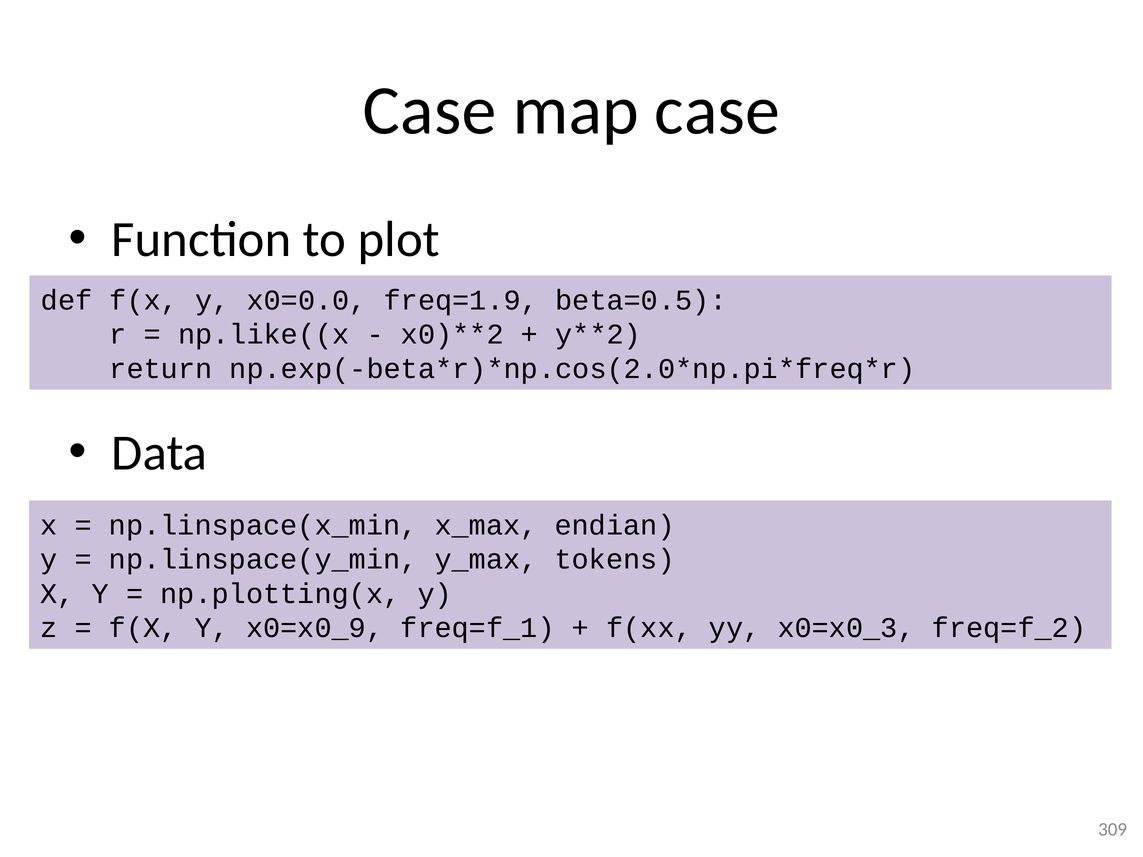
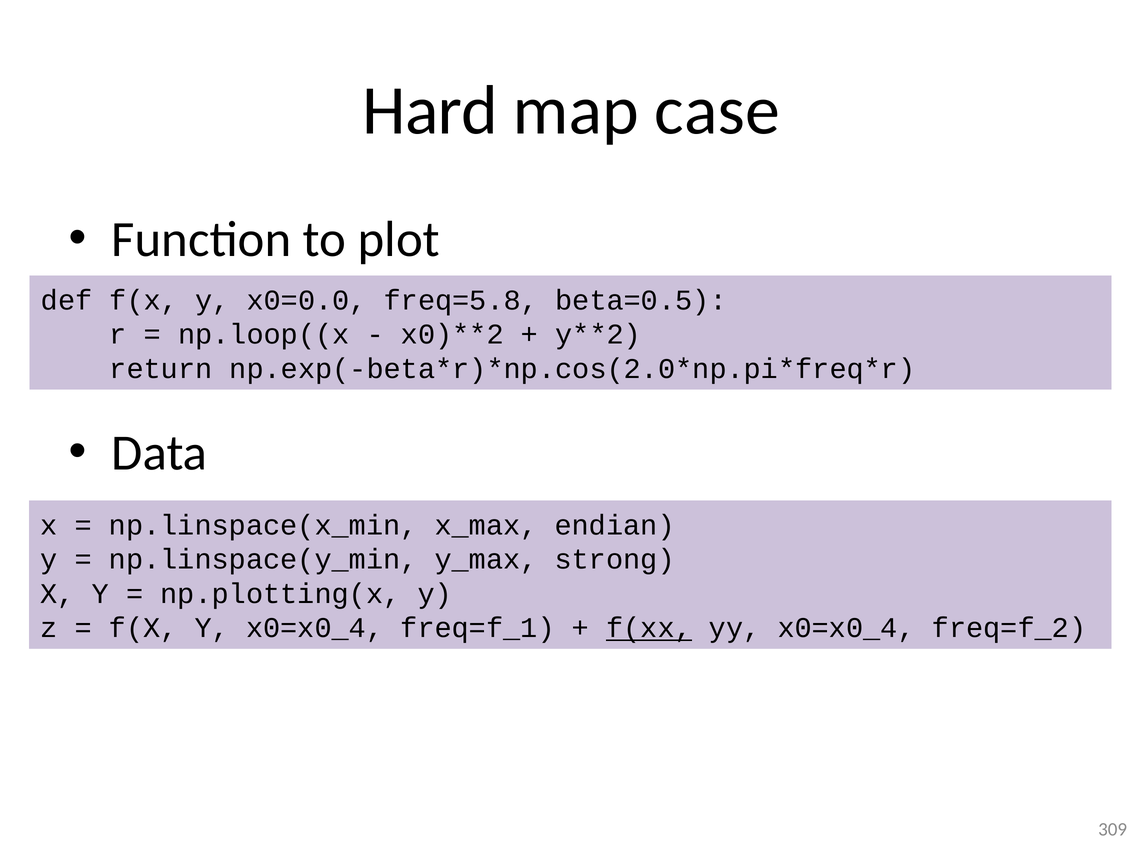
Case: Case -> Hard (430, 111)
freq=1.9: freq=1.9 -> freq=5.8 (461, 300)
np.like((x: np.like((x -> np.loop((x (264, 335)
tokens: tokens -> strong (615, 560)
Y x0=x0_9: x0=x0_9 -> x0=x0_4 (315, 628)
f(xx underline: none -> present (649, 628)
yy x0=x0_3: x0=x0_3 -> x0=x0_4 (846, 628)
